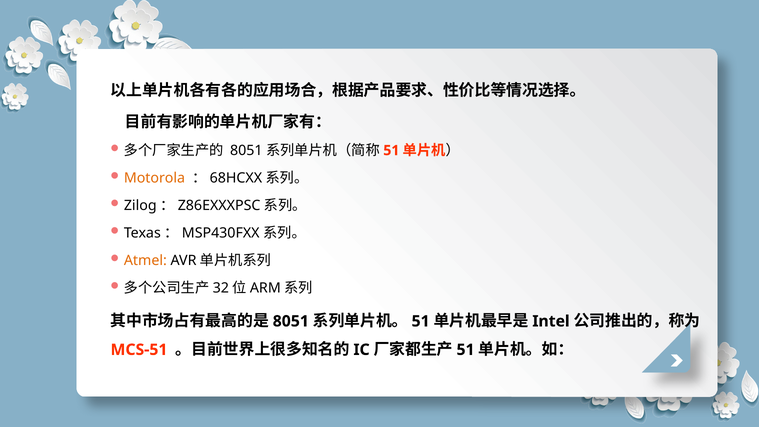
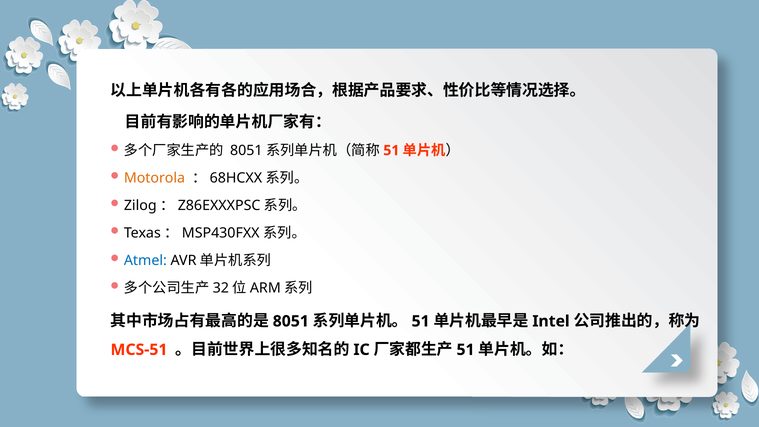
Atmel colour: orange -> blue (145, 261)
